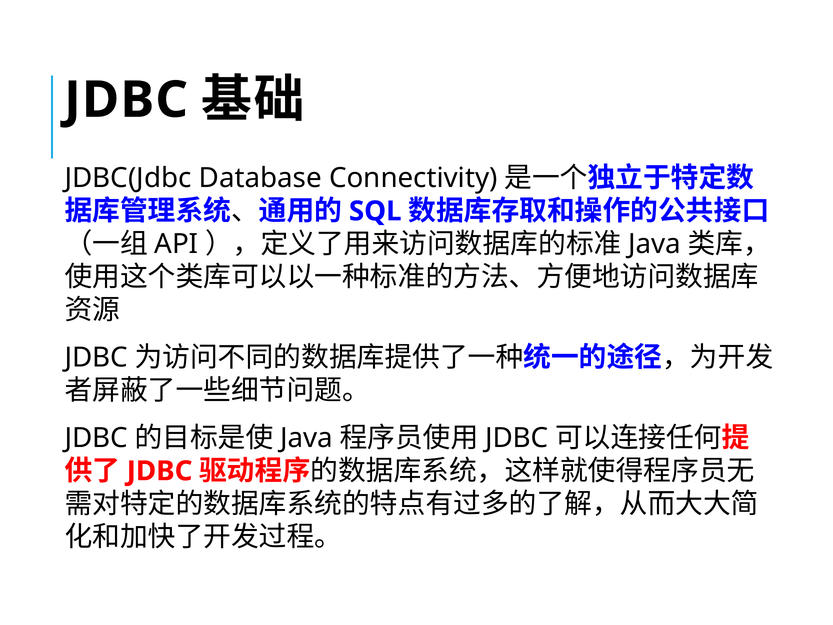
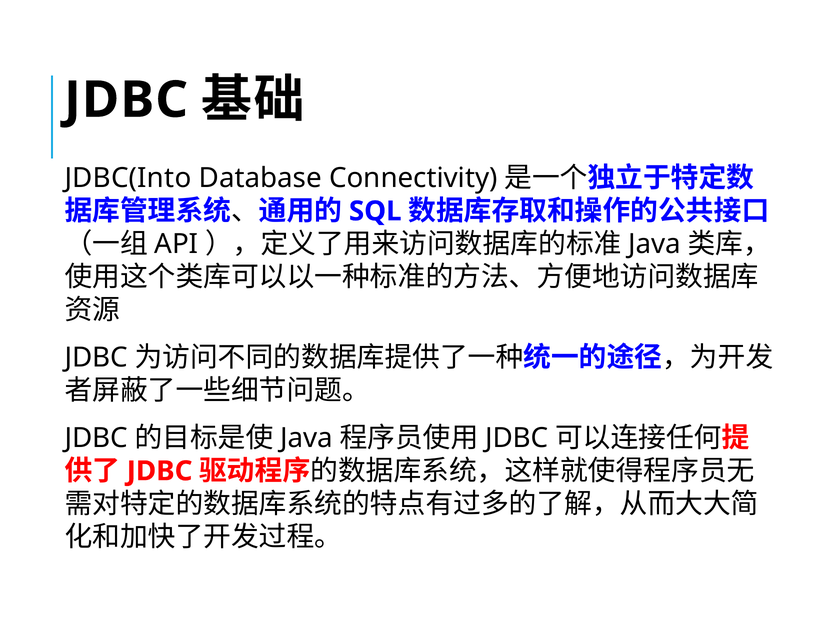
JDBC(Jdbc: JDBC(Jdbc -> JDBC(Into (128, 178)
